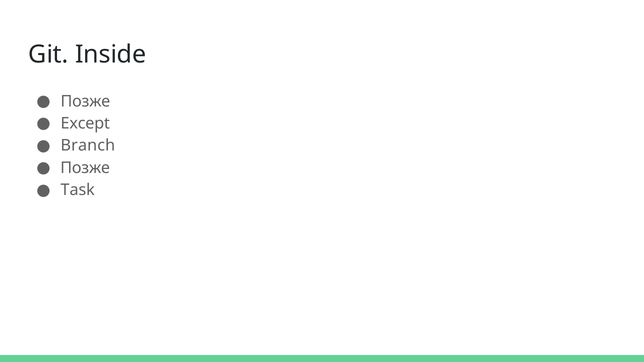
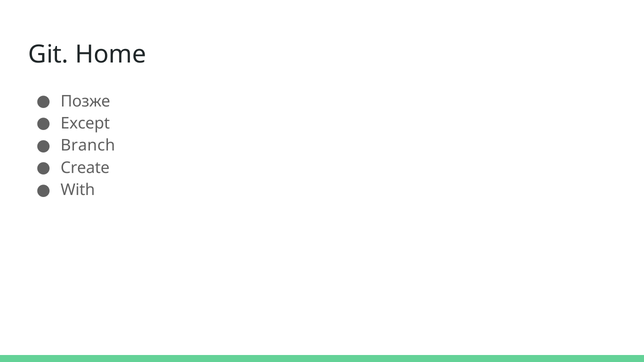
Inside: Inside -> Home (111, 55)
Позже: Позже -> Create (85, 168)
Task: Task -> With (78, 190)
